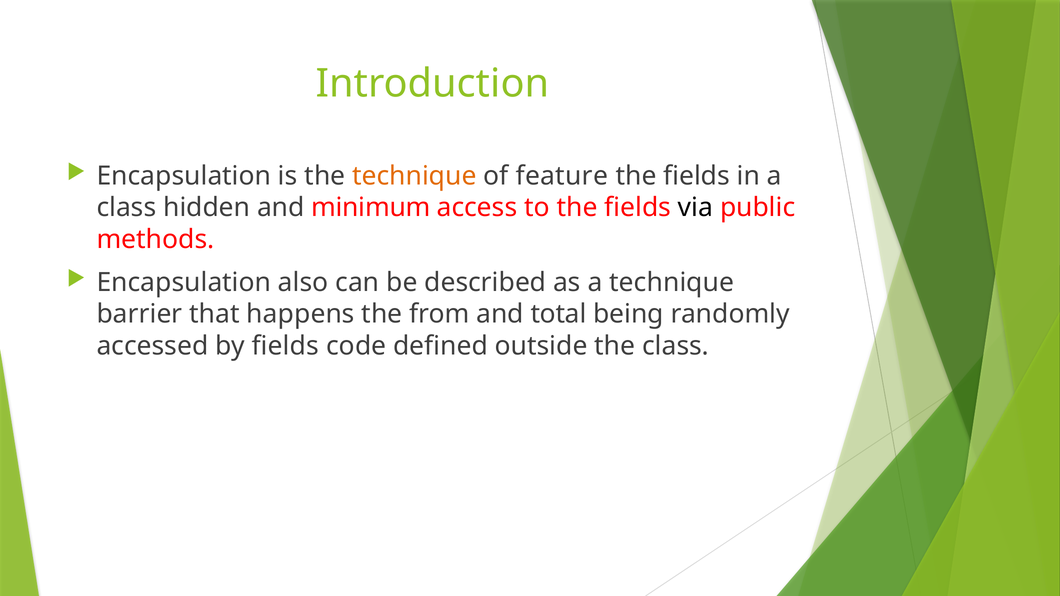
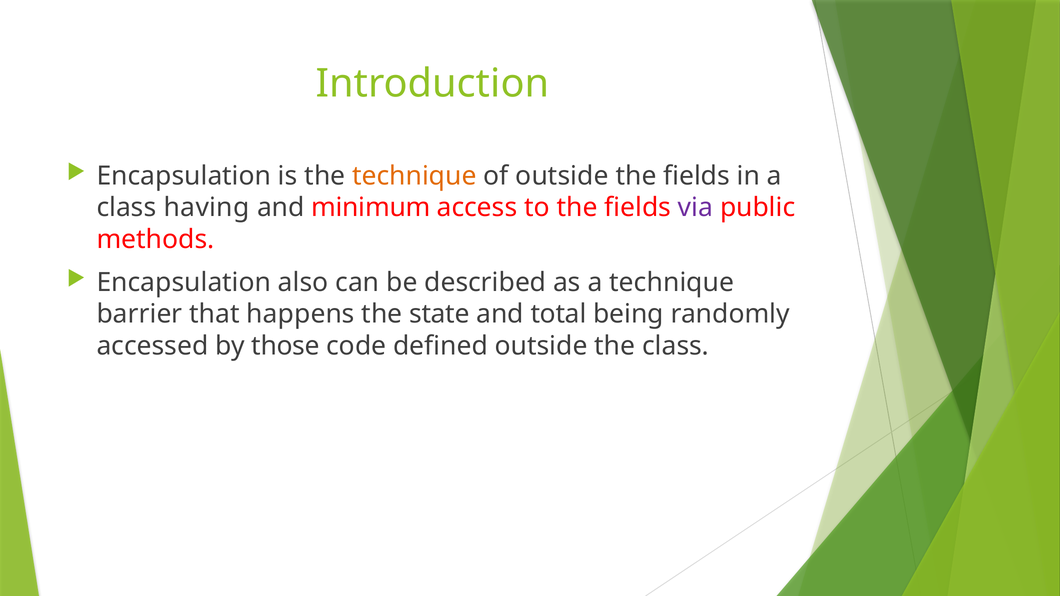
of feature: feature -> outside (562, 176)
hidden: hidden -> having (207, 208)
via colour: black -> purple (695, 208)
from: from -> state (439, 314)
by fields: fields -> those (286, 346)
